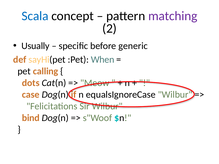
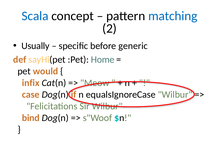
matching colour: purple -> blue (173, 16)
When: When -> Home (103, 60)
calling: calling -> would (46, 71)
dots: dots -> infix (31, 83)
